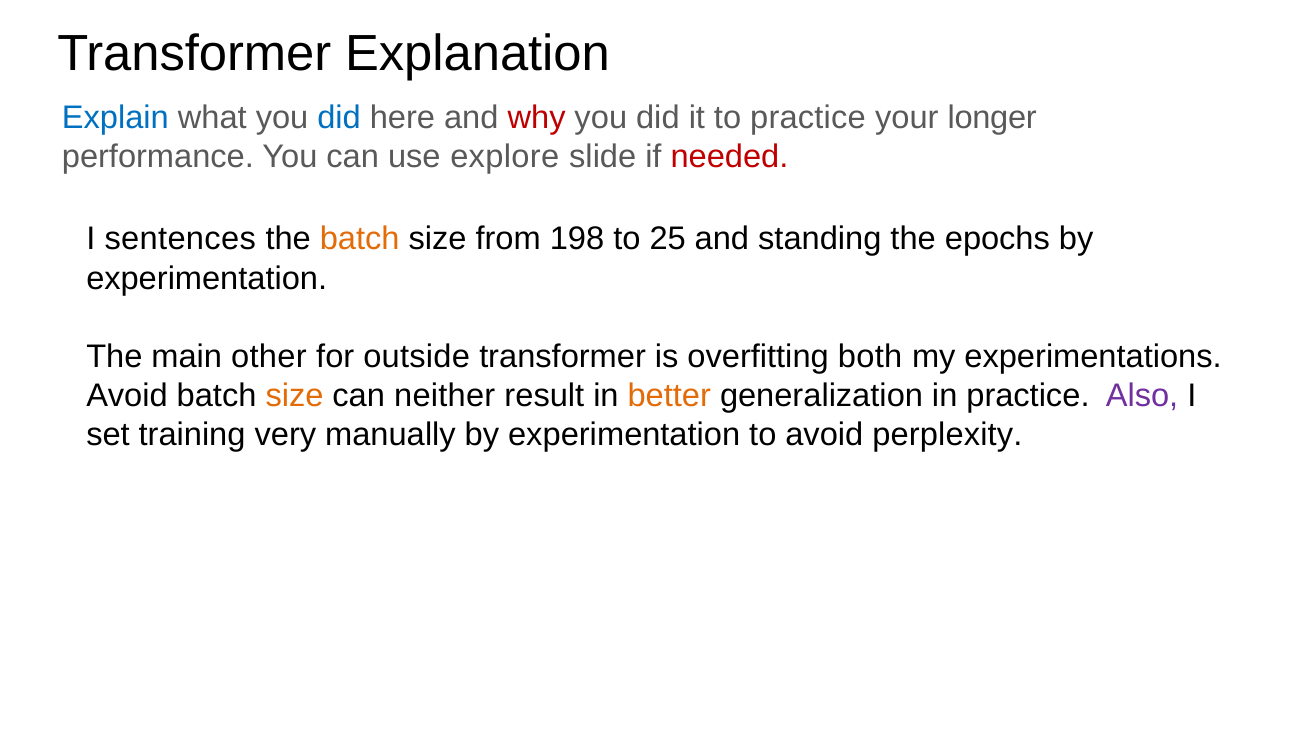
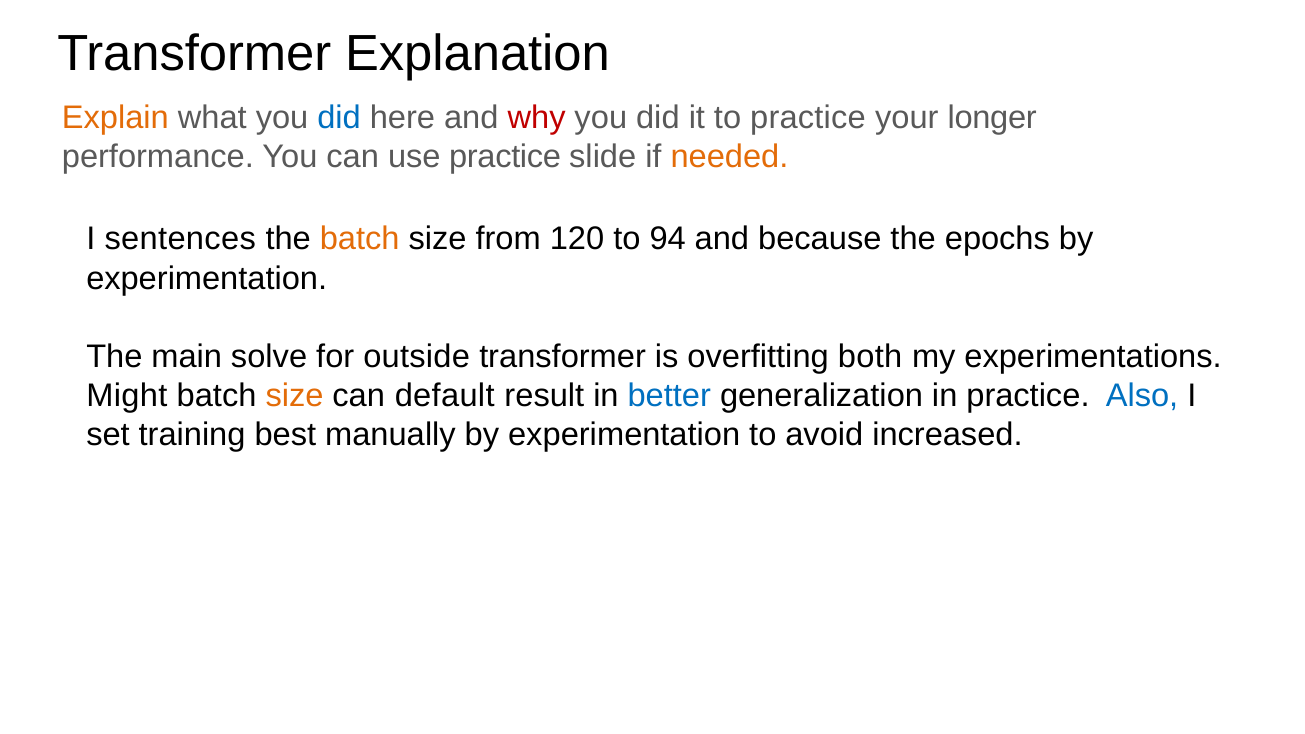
Explain colour: blue -> orange (115, 118)
use explore: explore -> practice (505, 157)
needed colour: red -> orange (729, 157)
198: 198 -> 120 (577, 239)
25: 25 -> 94 (668, 239)
standing: standing -> because (820, 239)
other: other -> solve (269, 357)
Avoid: Avoid -> Might (127, 396)
neither: neither -> default (445, 396)
better colour: orange -> blue (669, 396)
Also colour: purple -> blue (1142, 396)
very: very -> best (285, 435)
perplexity: perplexity -> increased (947, 435)
